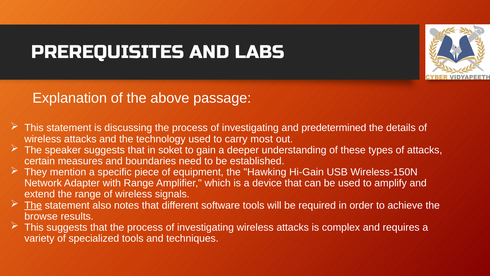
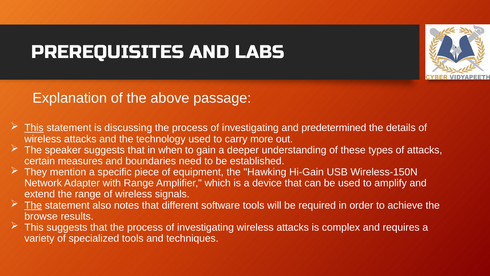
This underline: none -> present (34, 128)
most: most -> more (262, 139)
soket: soket -> when (170, 150)
